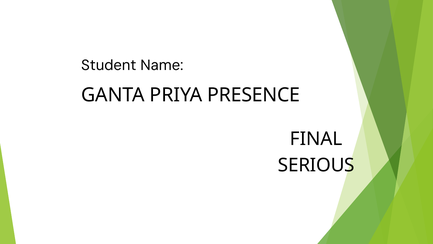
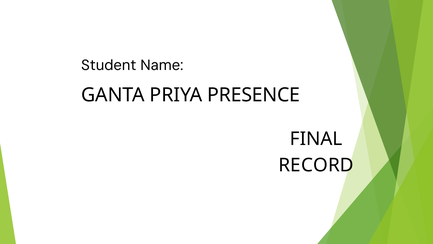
SERIOUS: SERIOUS -> RECORD (316, 165)
